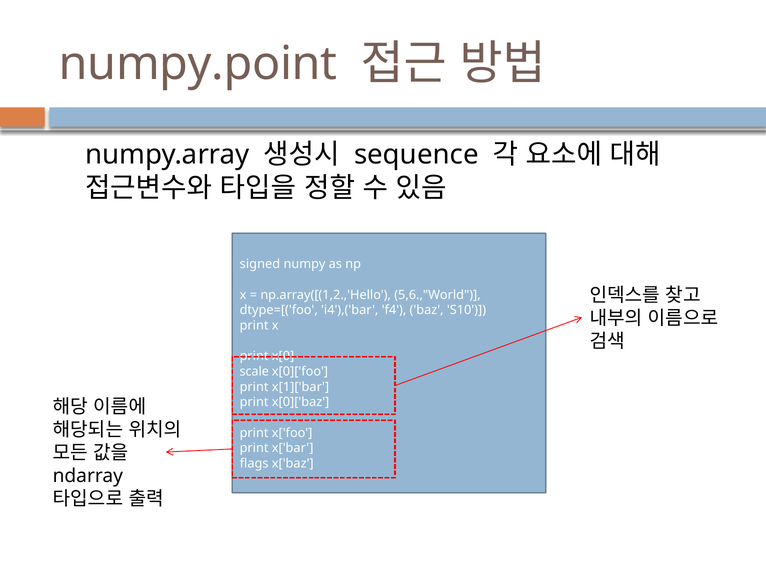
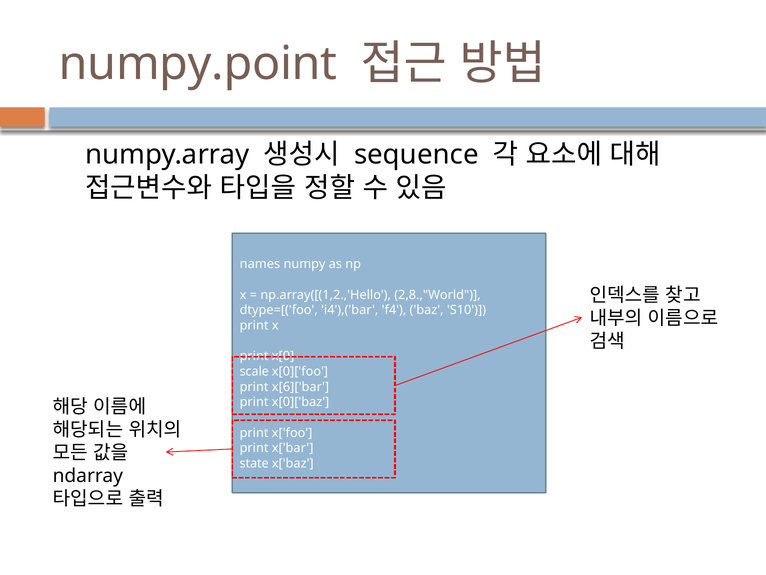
signed: signed -> names (260, 264)
5,6.,"World: 5,6.,"World -> 2,8.,"World (437, 295)
x[1]['bar: x[1]['bar -> x[6]['bar (300, 387)
flags: flags -> state (254, 463)
